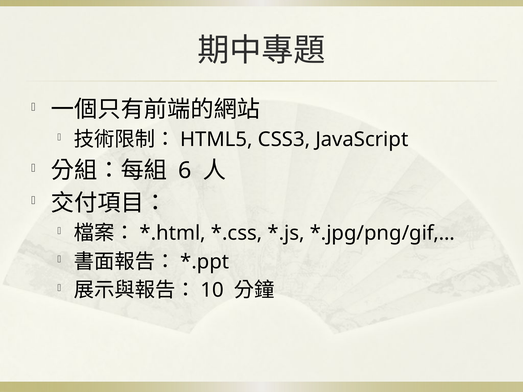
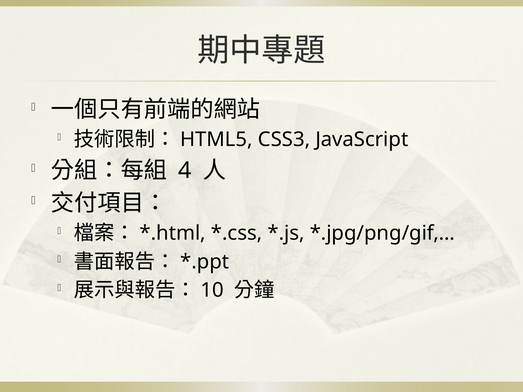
6: 6 -> 4 (185, 171)
